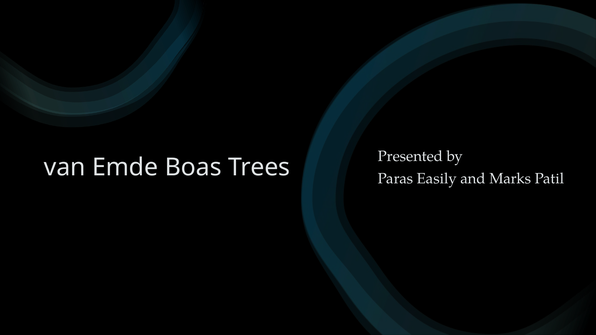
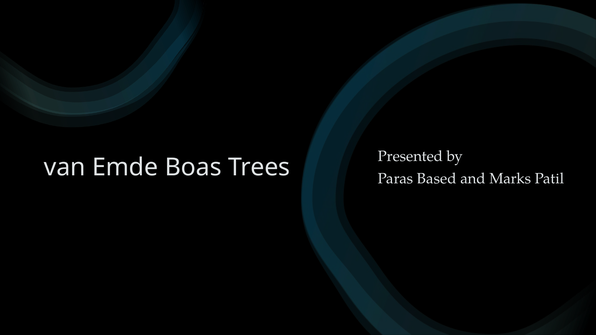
Easily: Easily -> Based (437, 179)
